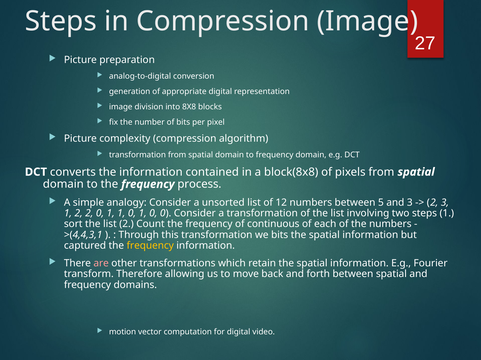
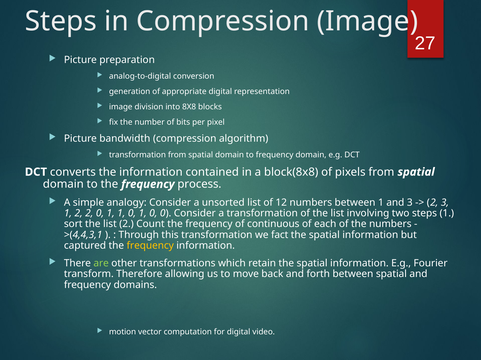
complexity: complexity -> bandwidth (125, 139)
between 5: 5 -> 1 (381, 203)
we bits: bits -> fact (280, 235)
are colour: pink -> light green (101, 264)
